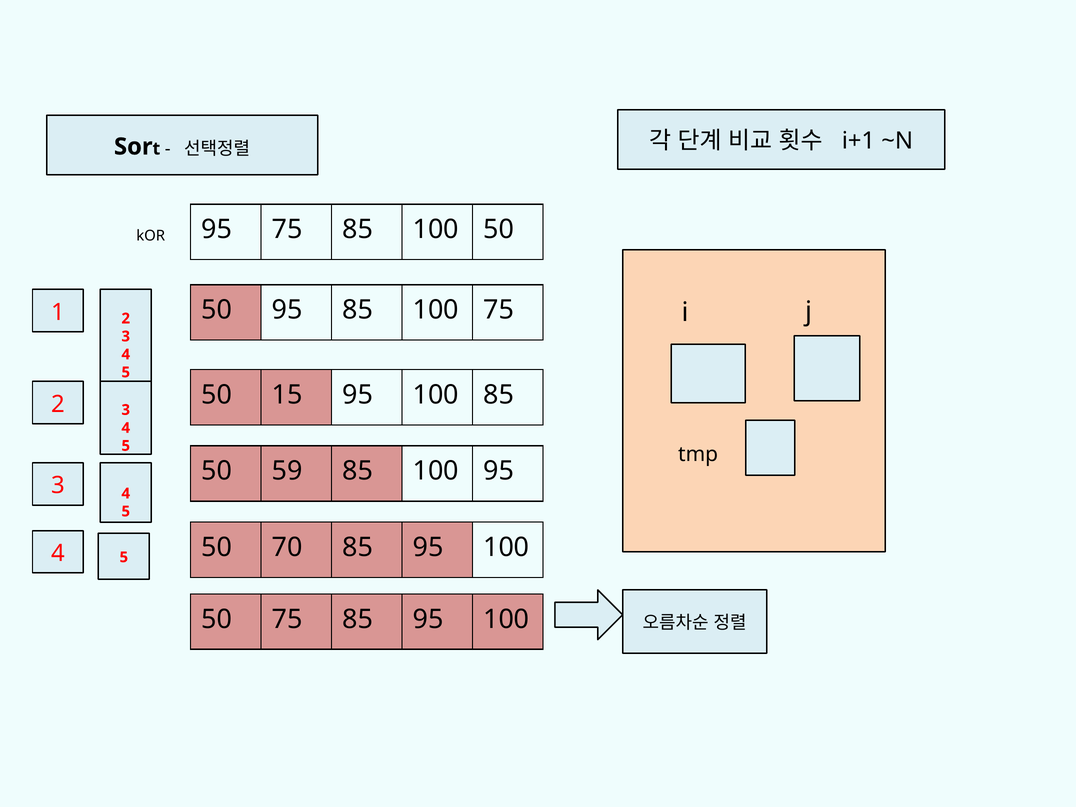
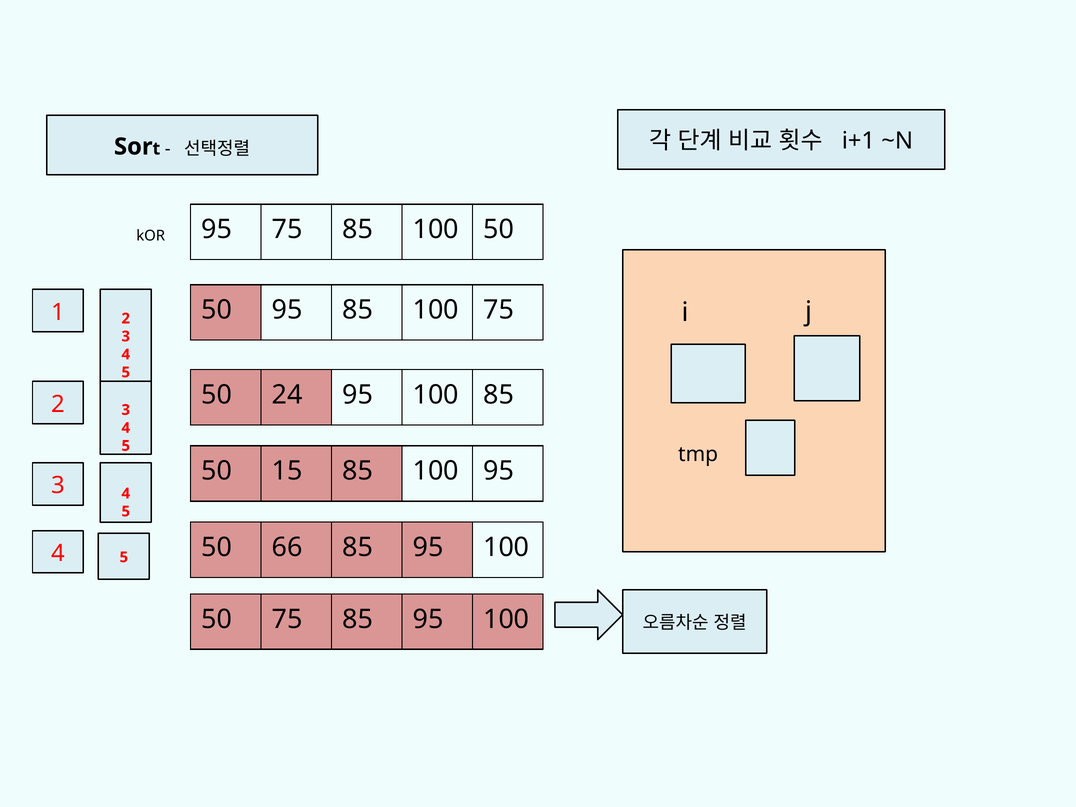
15: 15 -> 24 (287, 395)
59: 59 -> 15 (287, 471)
70: 70 -> 66 (287, 547)
